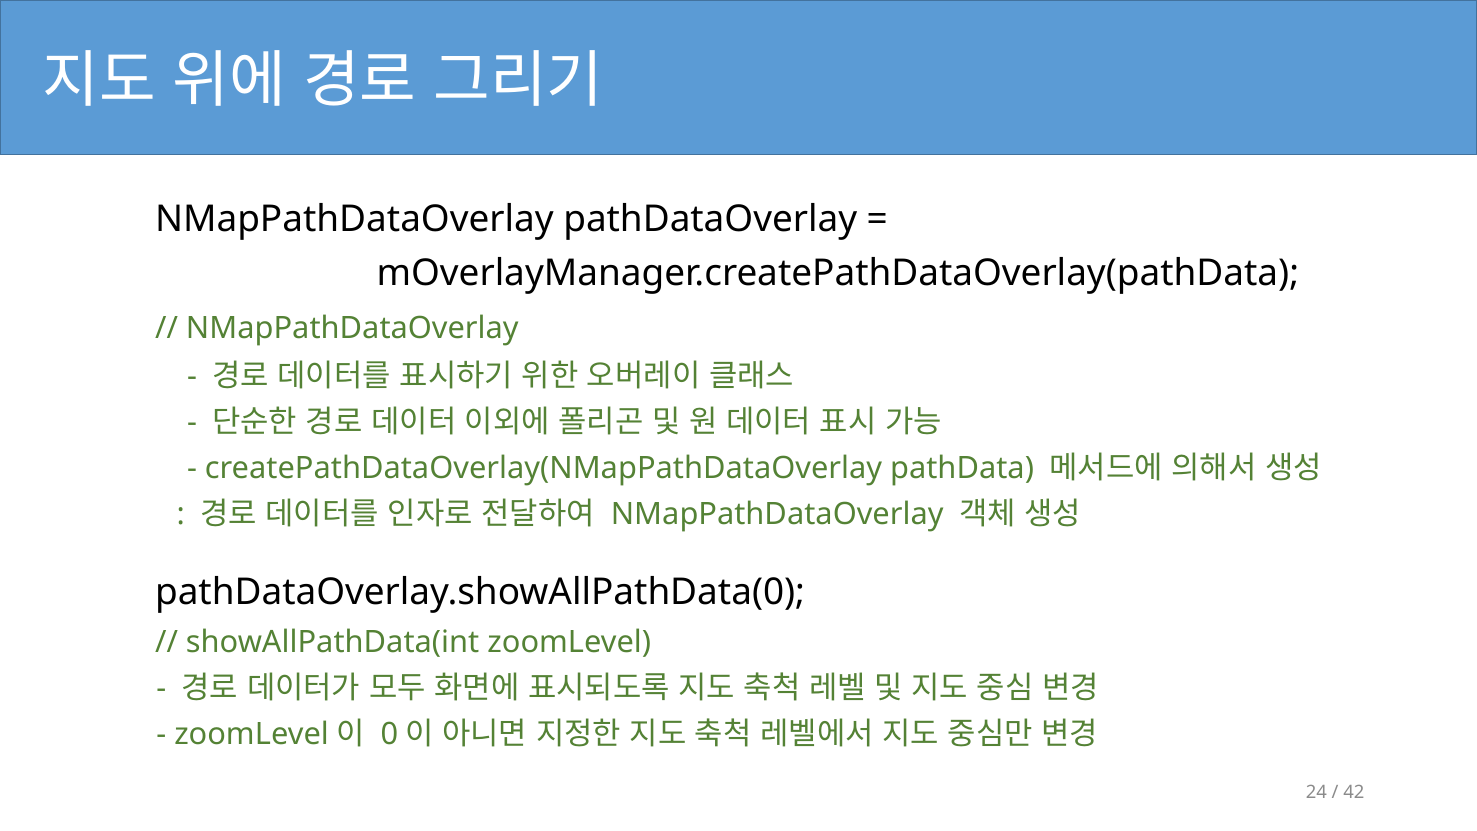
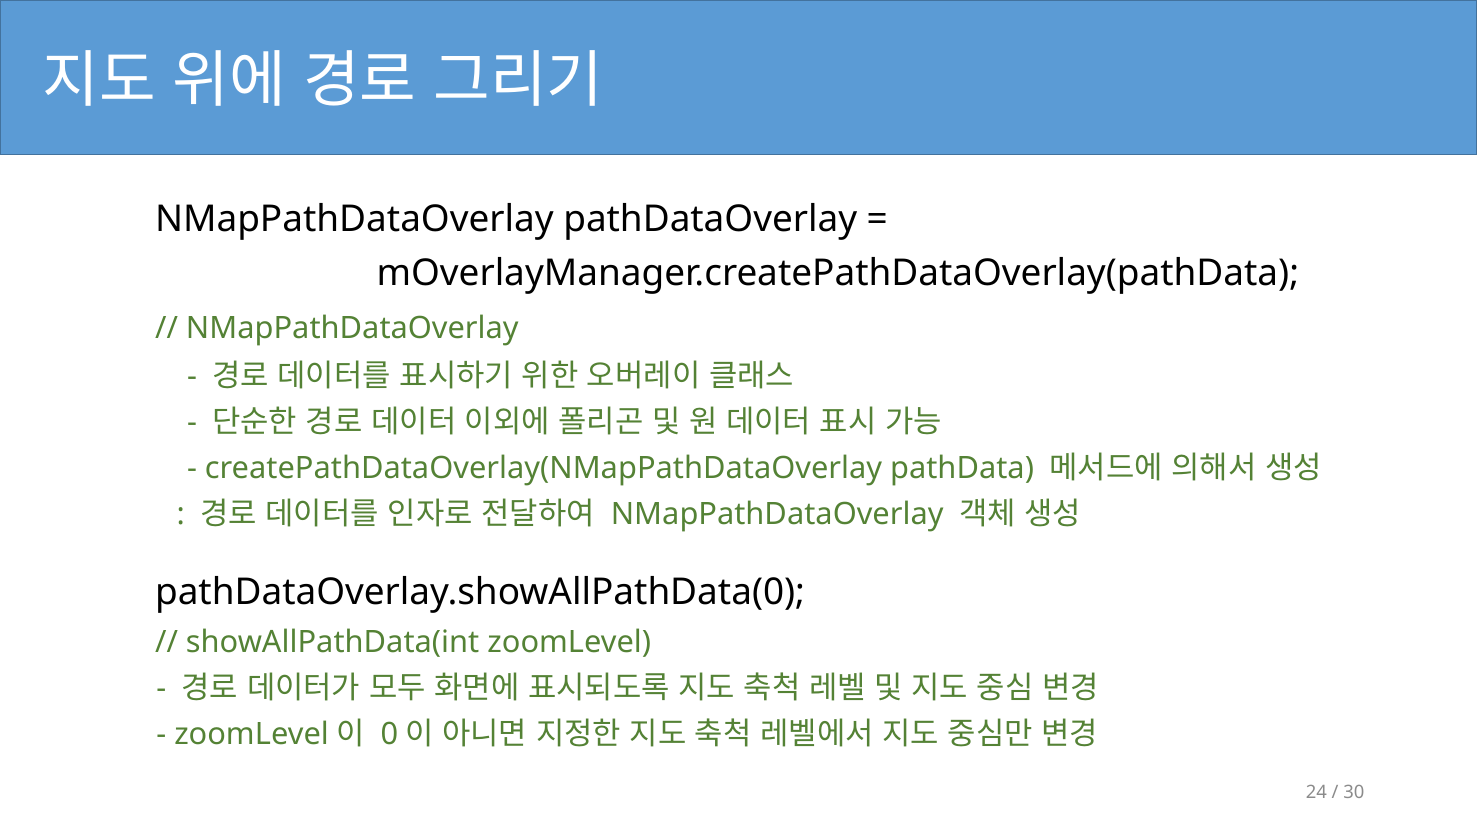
42: 42 -> 30 (1354, 792)
